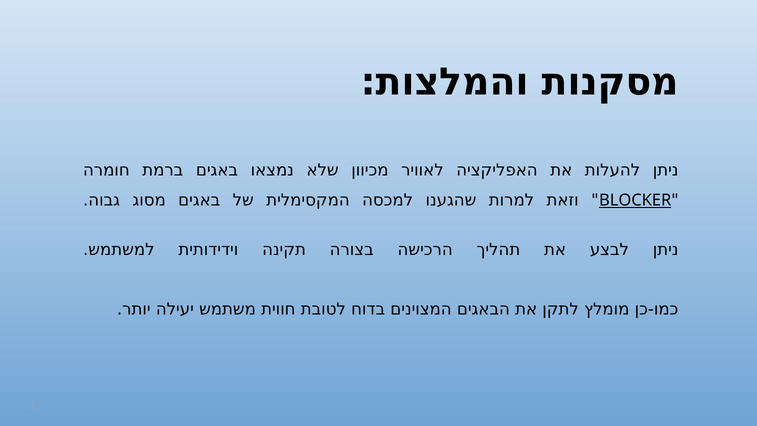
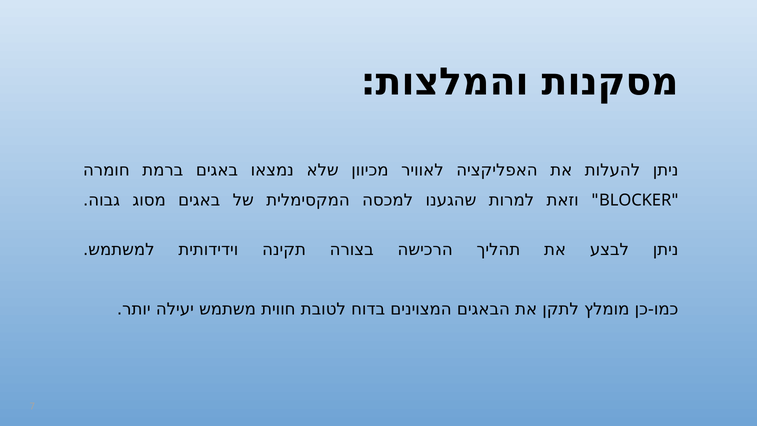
BLOCKER underline: present -> none (635, 200)
